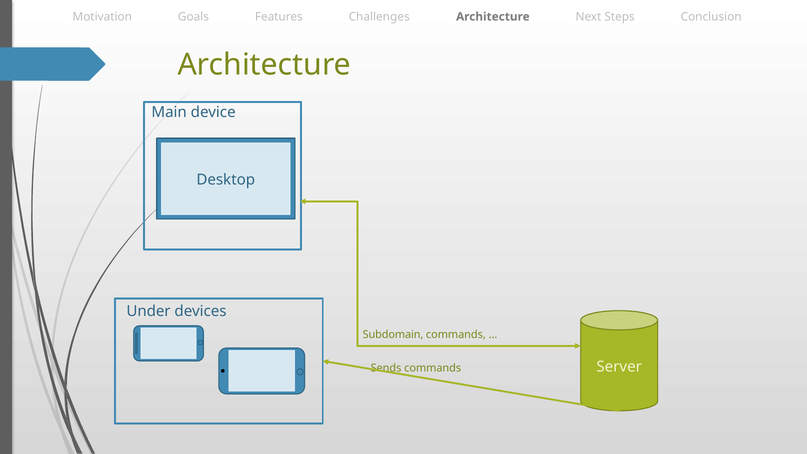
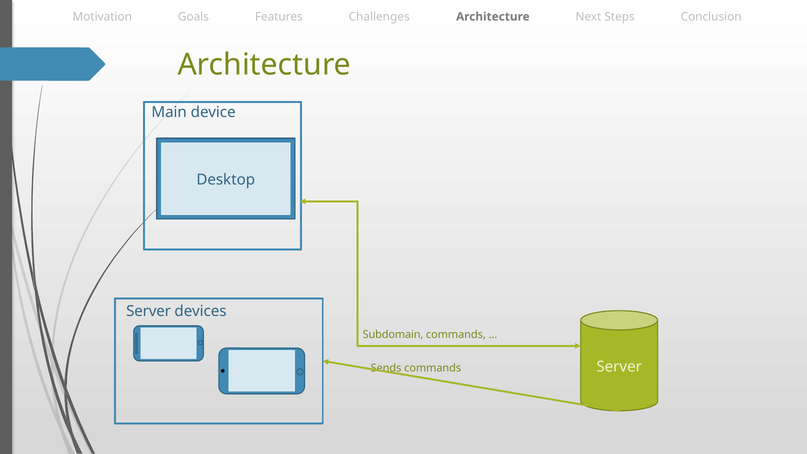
Under: Under -> Server (149, 311)
